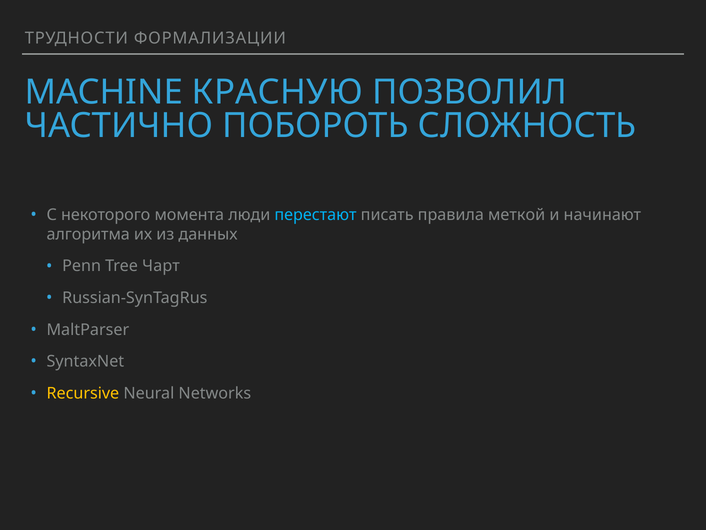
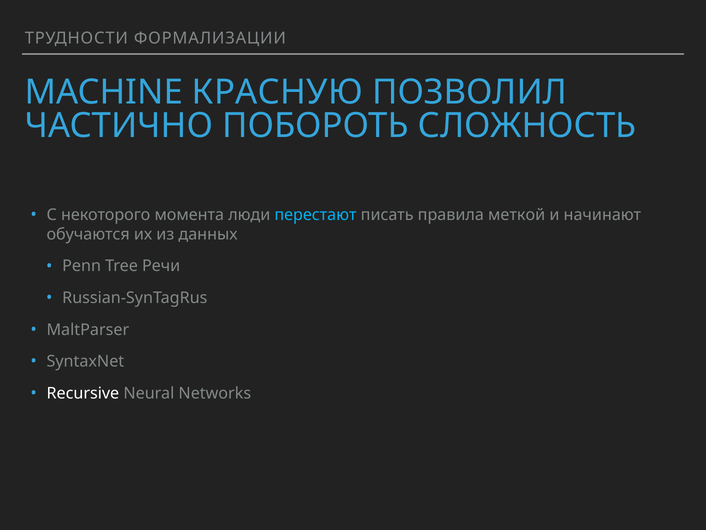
алгоритма: алгоритма -> обучаются (88, 234)
Чарт: Чарт -> Речи (161, 266)
Recursive colour: yellow -> white (83, 393)
